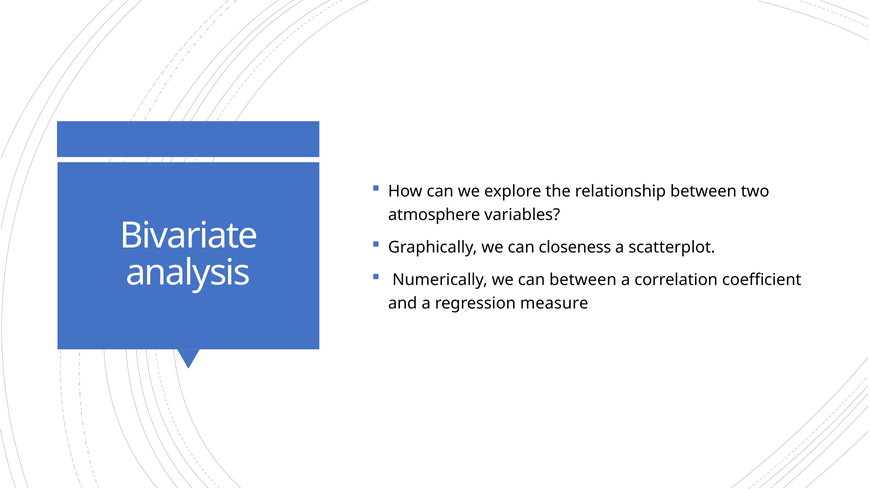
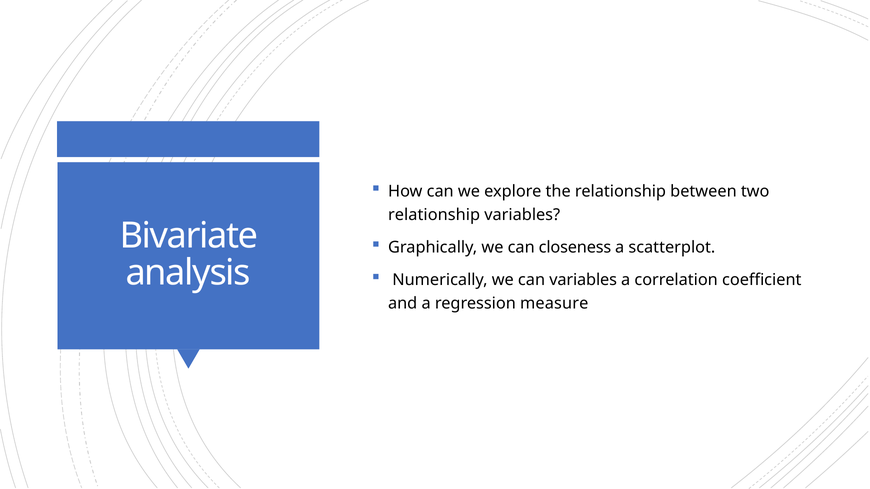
atmosphere: atmosphere -> relationship (434, 215)
can between: between -> variables (583, 280)
